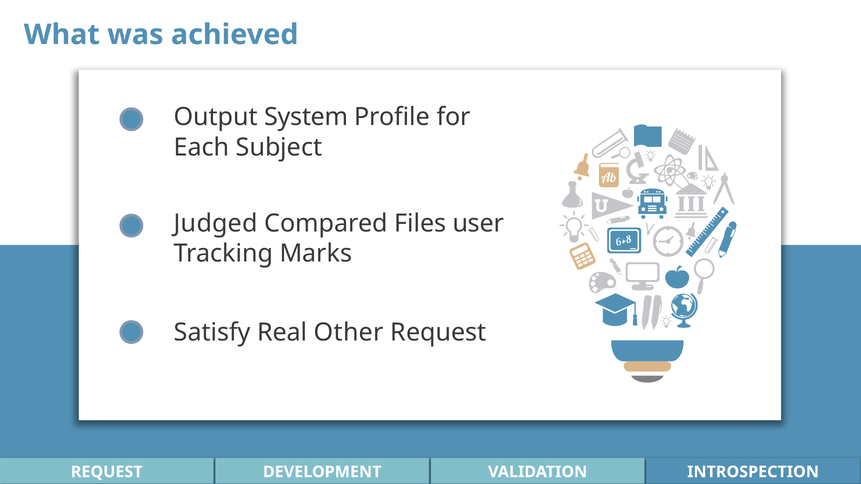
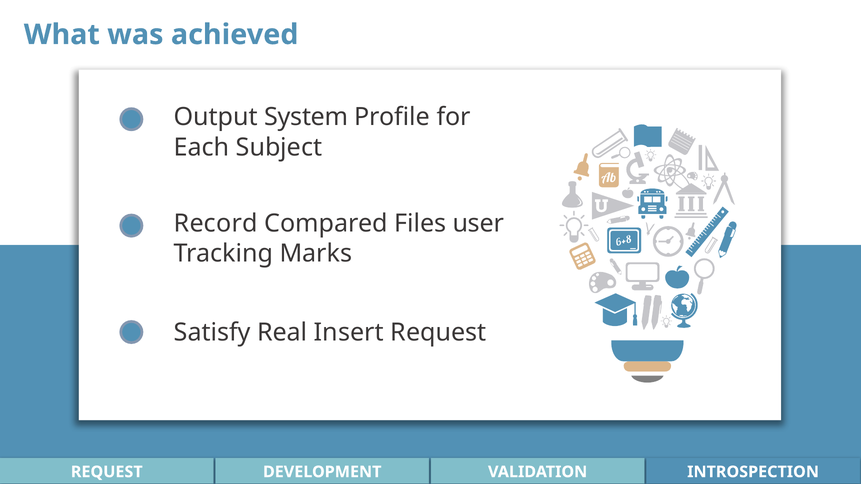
Judged: Judged -> Record (216, 224)
Other: Other -> Insert (349, 333)
